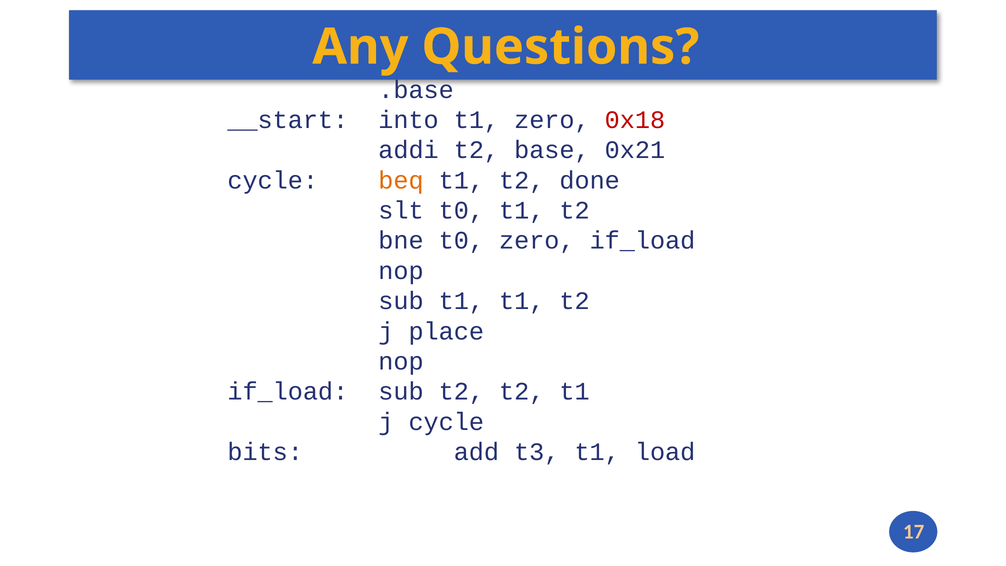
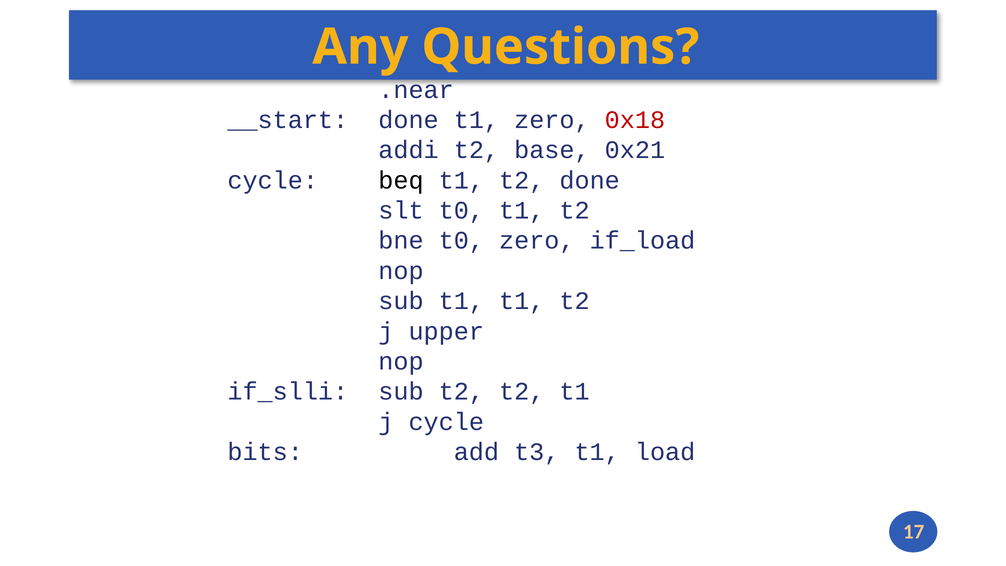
.base: .base -> .near (416, 90)
__start into: into -> done (409, 120)
beq colour: orange -> black (401, 180)
place: place -> upper (446, 331)
if_load: if_load -> if_slli (288, 392)
